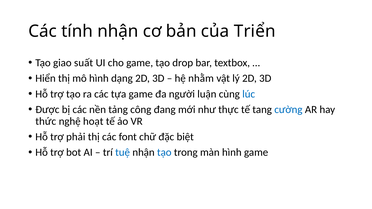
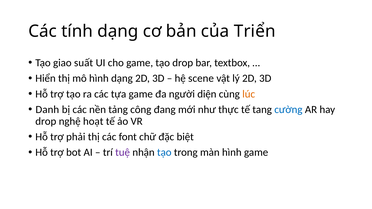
tính nhận: nhận -> dạng (118, 31)
nhằm: nhằm -> scene (201, 78)
luận: luận -> diện (207, 94)
lúc colour: blue -> orange (249, 94)
Được: Được -> Danh (47, 110)
thức: thức -> drop (46, 121)
tuệ colour: blue -> purple (123, 153)
